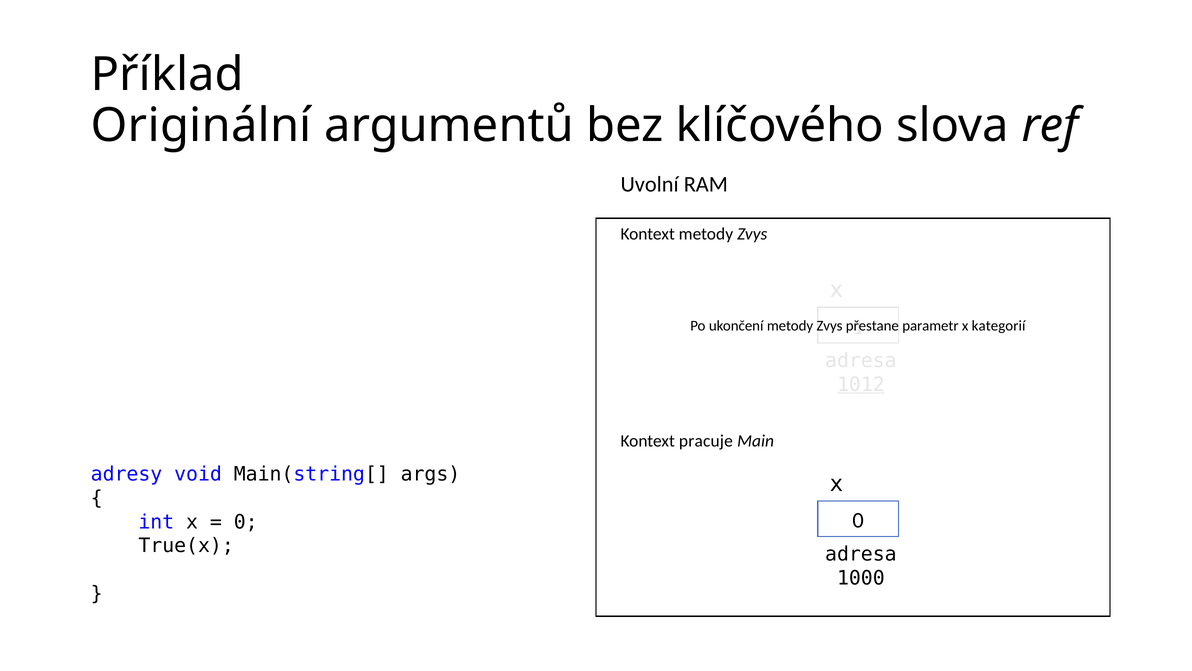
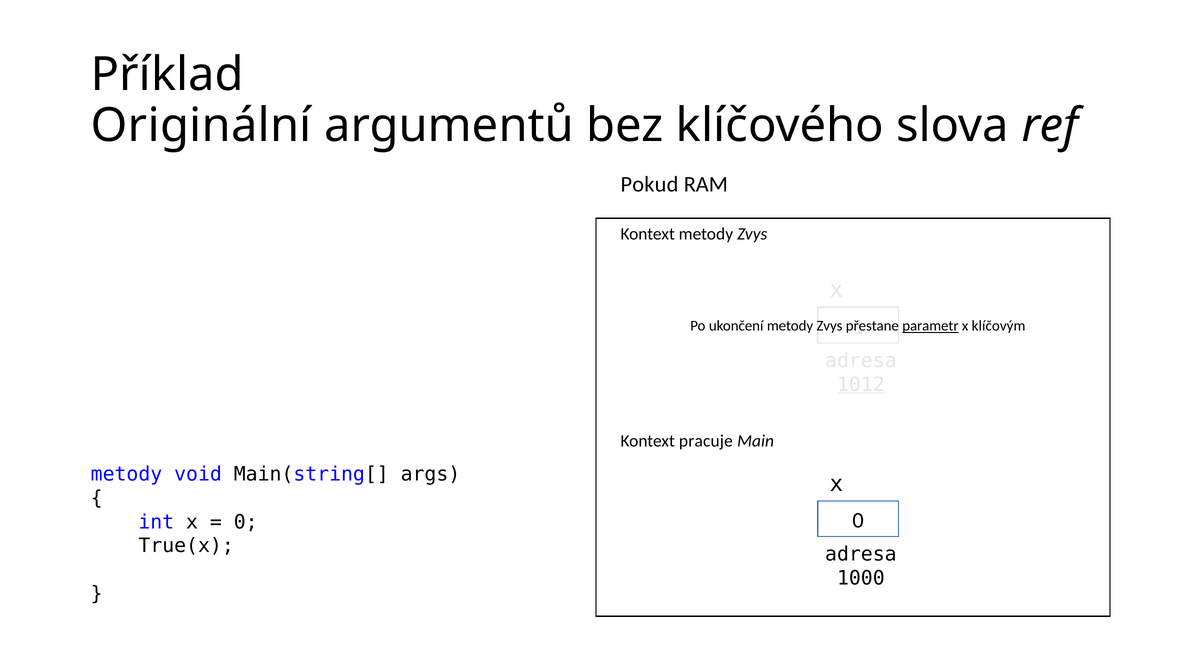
Uvolní: Uvolní -> Pokud (650, 184)
parametr underline: none -> present (930, 326)
kategorií: kategorií -> klíčovým (999, 326)
adresy: adresy -> metody (127, 474)
